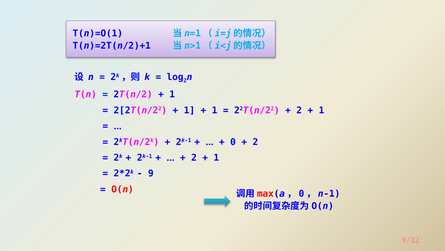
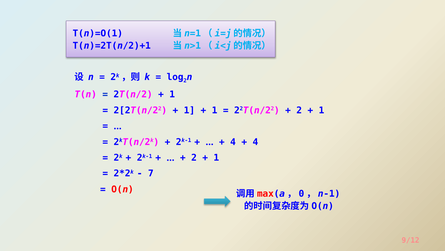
0: 0 -> 4 (233, 142)
2: 2 -> 4 (255, 142)
9: 9 -> 7 (151, 173)
